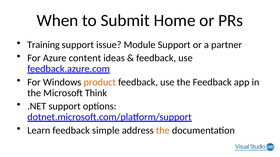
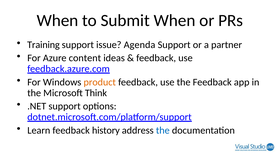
Submit Home: Home -> When (175, 21)
Module: Module -> Agenda (140, 45)
simple: simple -> history (106, 131)
the colour: orange -> blue (163, 131)
